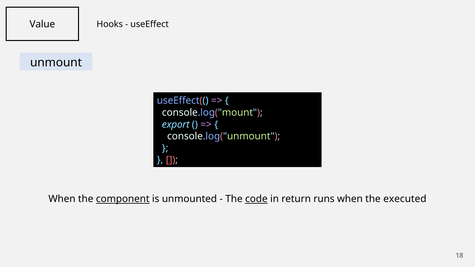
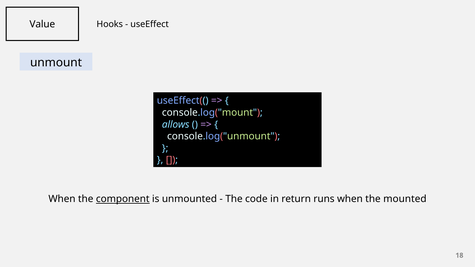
export: export -> allows (176, 125)
code underline: present -> none (256, 199)
executed: executed -> mounted (405, 199)
